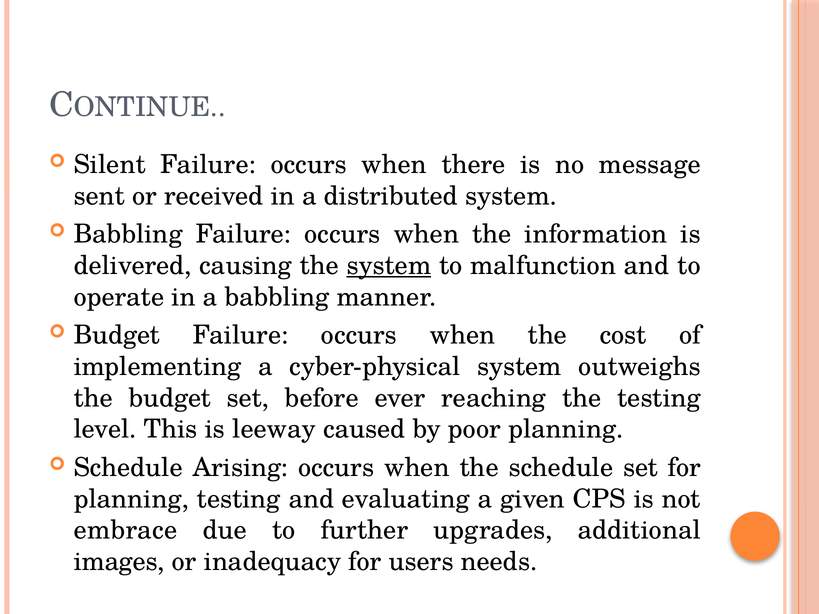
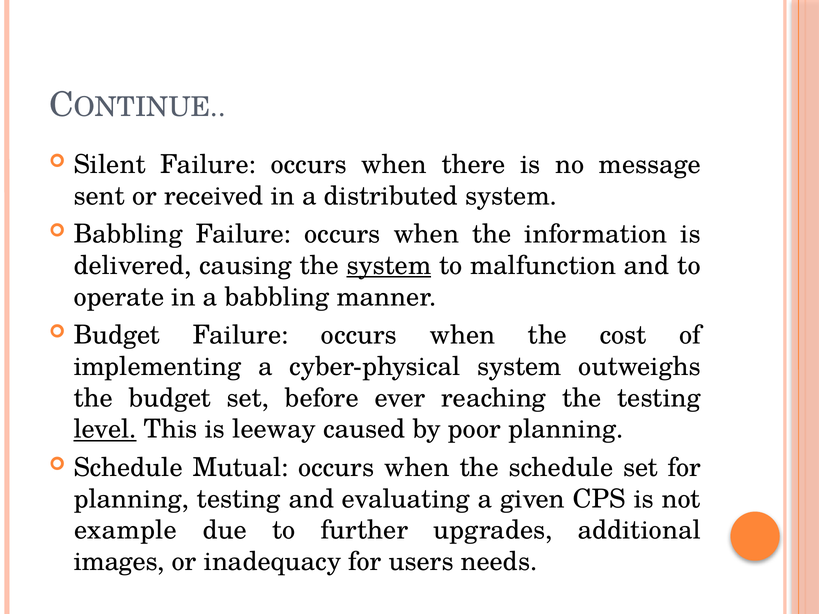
level underline: none -> present (105, 430)
Arising: Arising -> Mutual (241, 468)
embrace: embrace -> example (125, 530)
